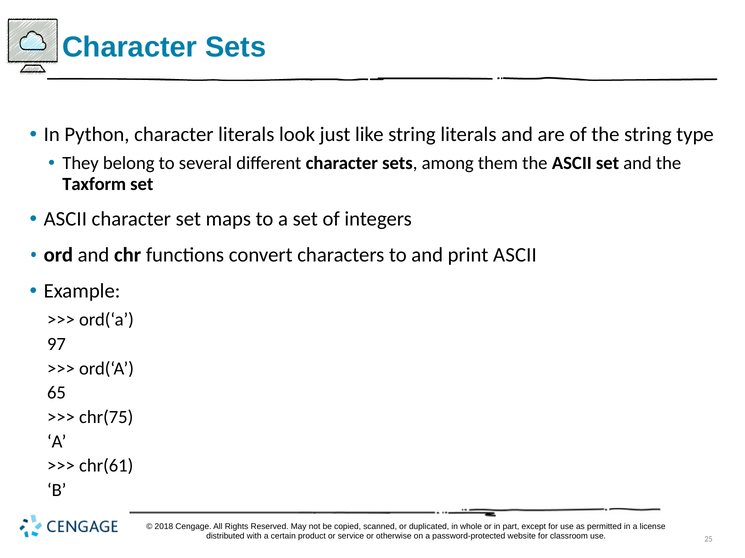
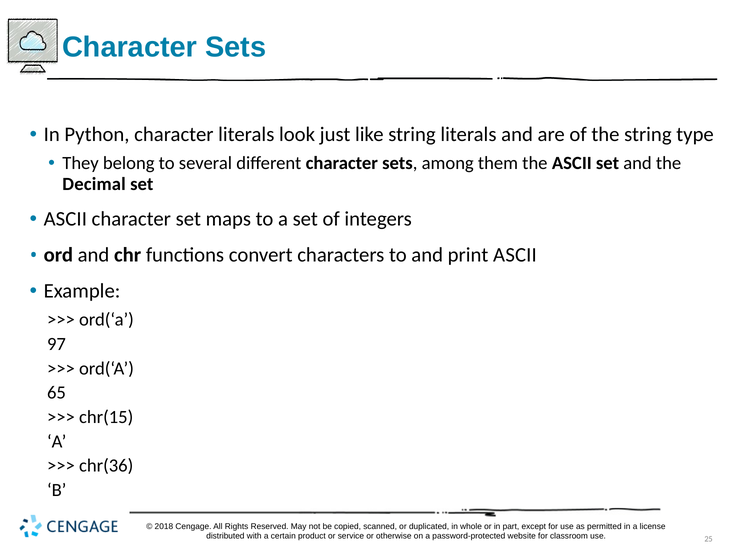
Taxform: Taxform -> Decimal (94, 184)
chr(75: chr(75 -> chr(15 (106, 418)
chr(61: chr(61 -> chr(36 (106, 466)
